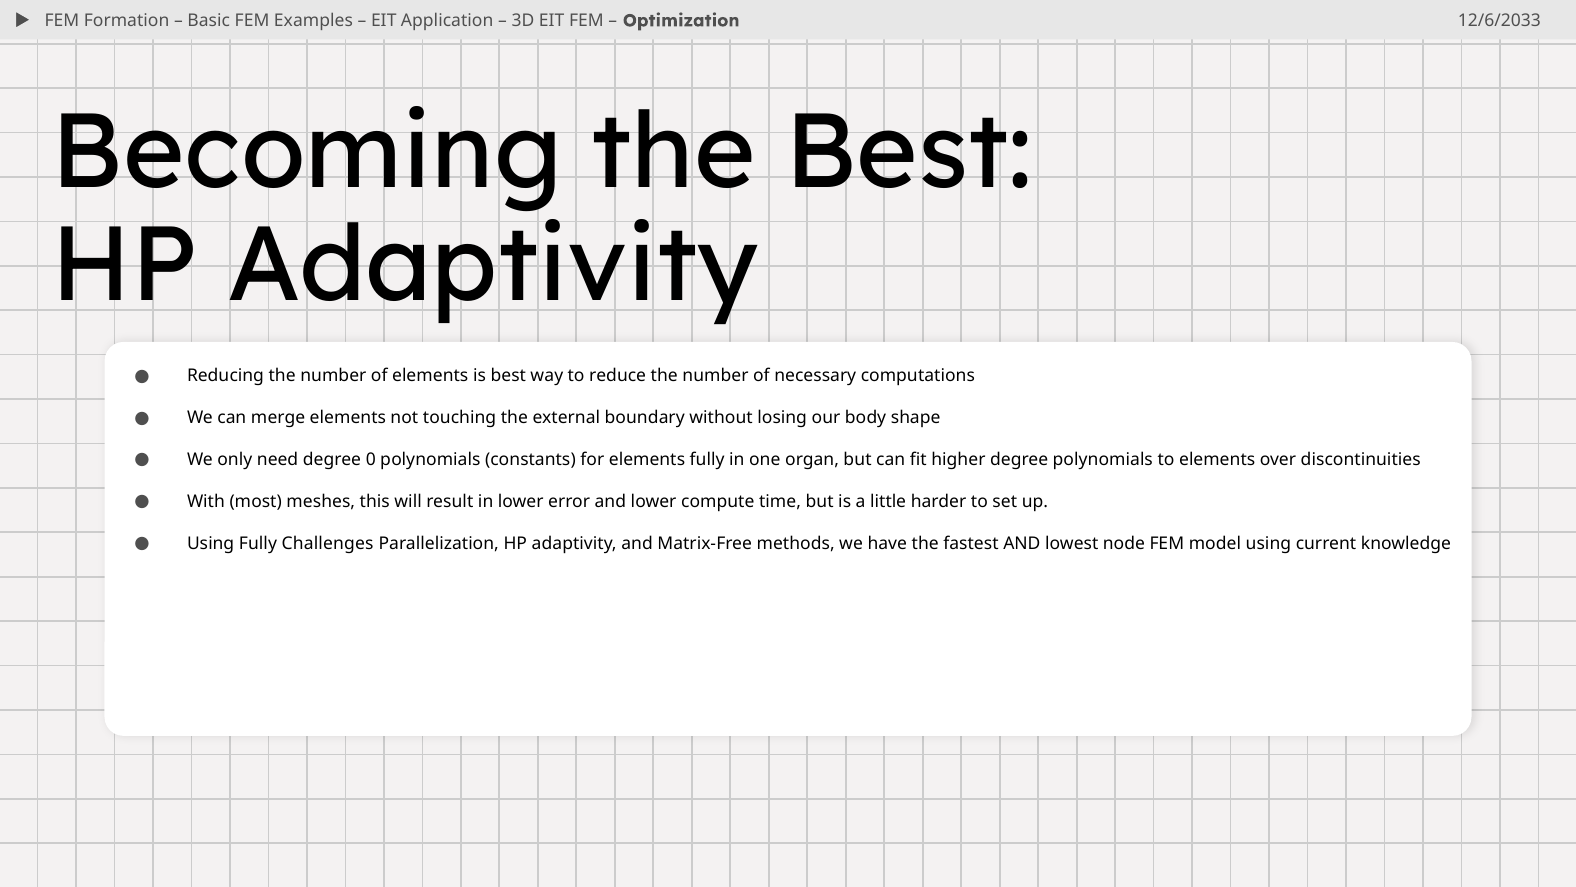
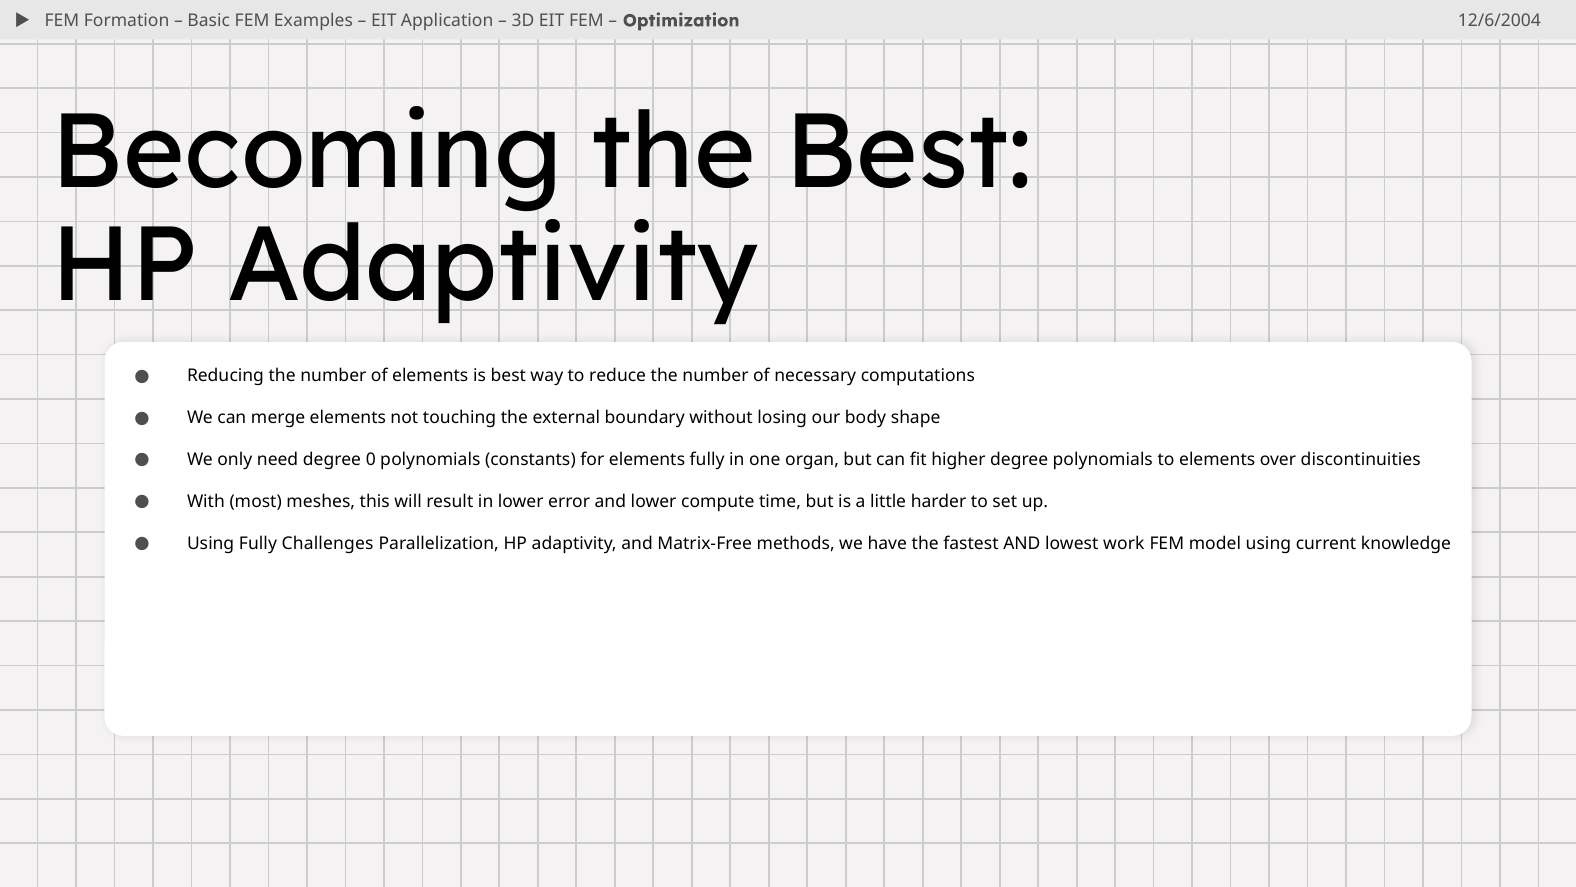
12/6/2033: 12/6/2033 -> 12/6/2004 (1499, 21)
node: node -> work (1124, 543)
